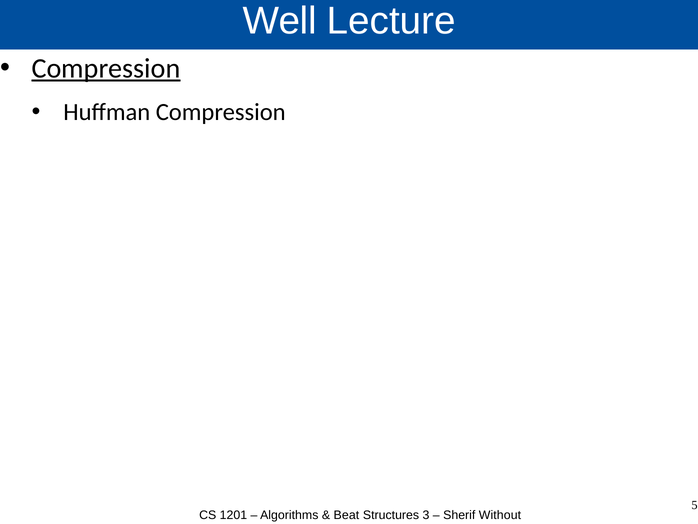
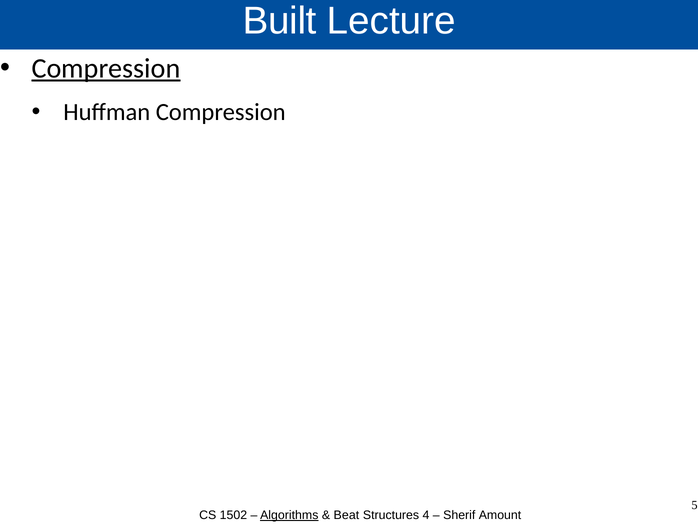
Well: Well -> Built (280, 21)
1201: 1201 -> 1502 (233, 515)
Algorithms underline: none -> present (289, 515)
3: 3 -> 4 (426, 515)
Without: Without -> Amount (500, 515)
